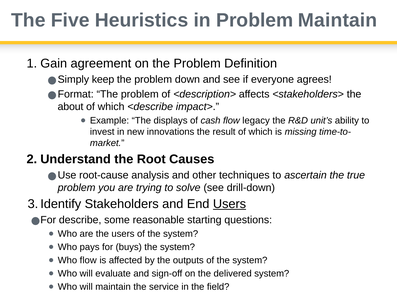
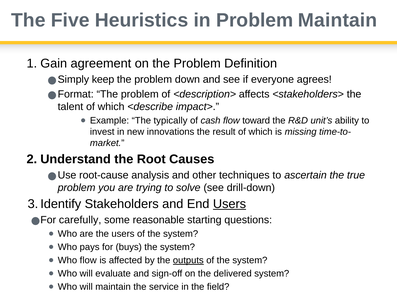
about: about -> talent (70, 107)
displays: displays -> typically (171, 121)
legacy: legacy -> toward (256, 121)
describe: describe -> carefully (80, 220)
outputs underline: none -> present (188, 260)
